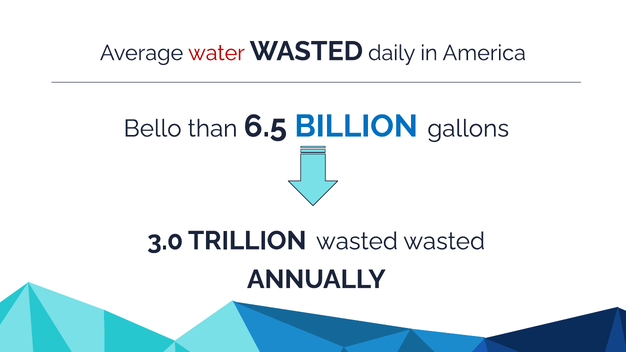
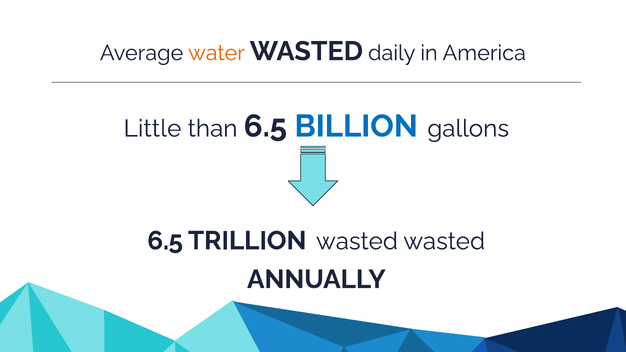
water colour: red -> orange (217, 53)
Bello: Bello -> Little (152, 129)
3.0: 3.0 -> 6.5 (165, 241)
